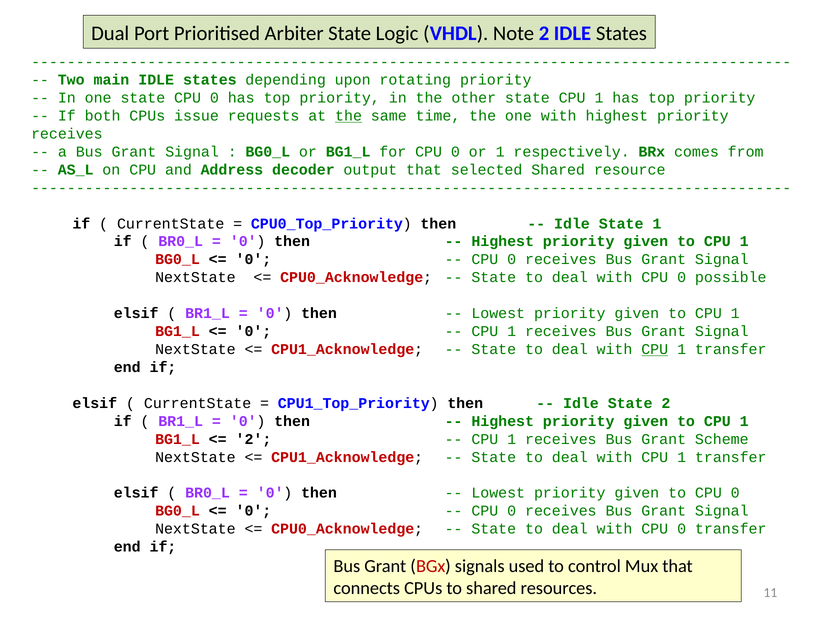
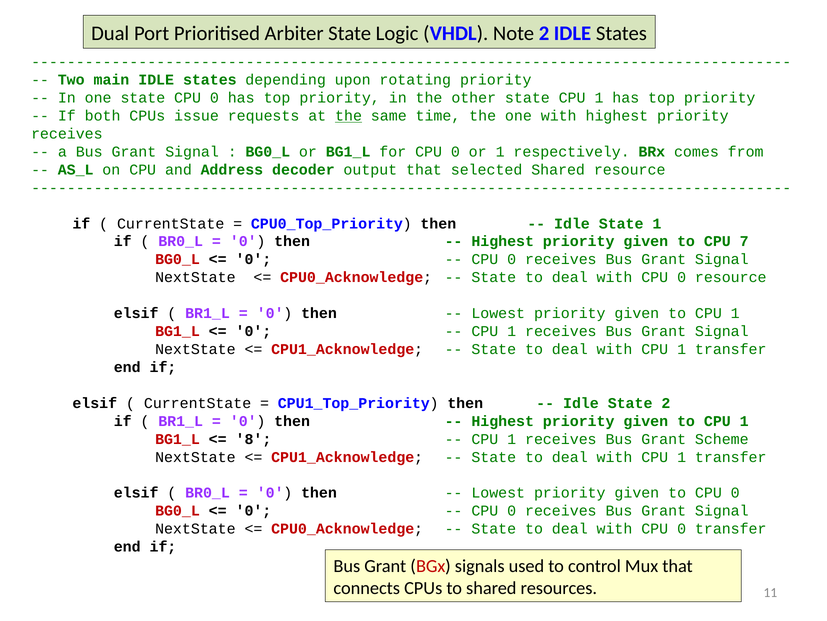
1: 1 -> 7 (744, 241)
0 possible: possible -> resource (731, 277)
CPU underline: present -> none (655, 349)
2: 2 -> 8 (253, 439)
